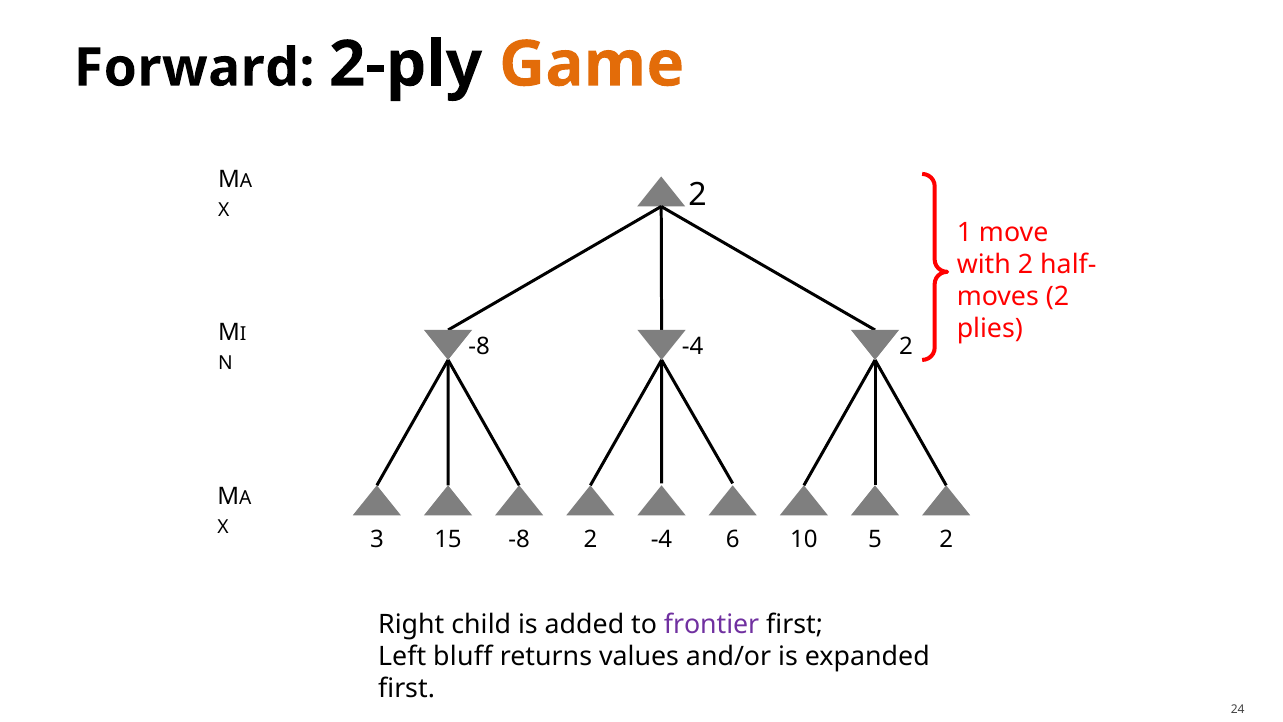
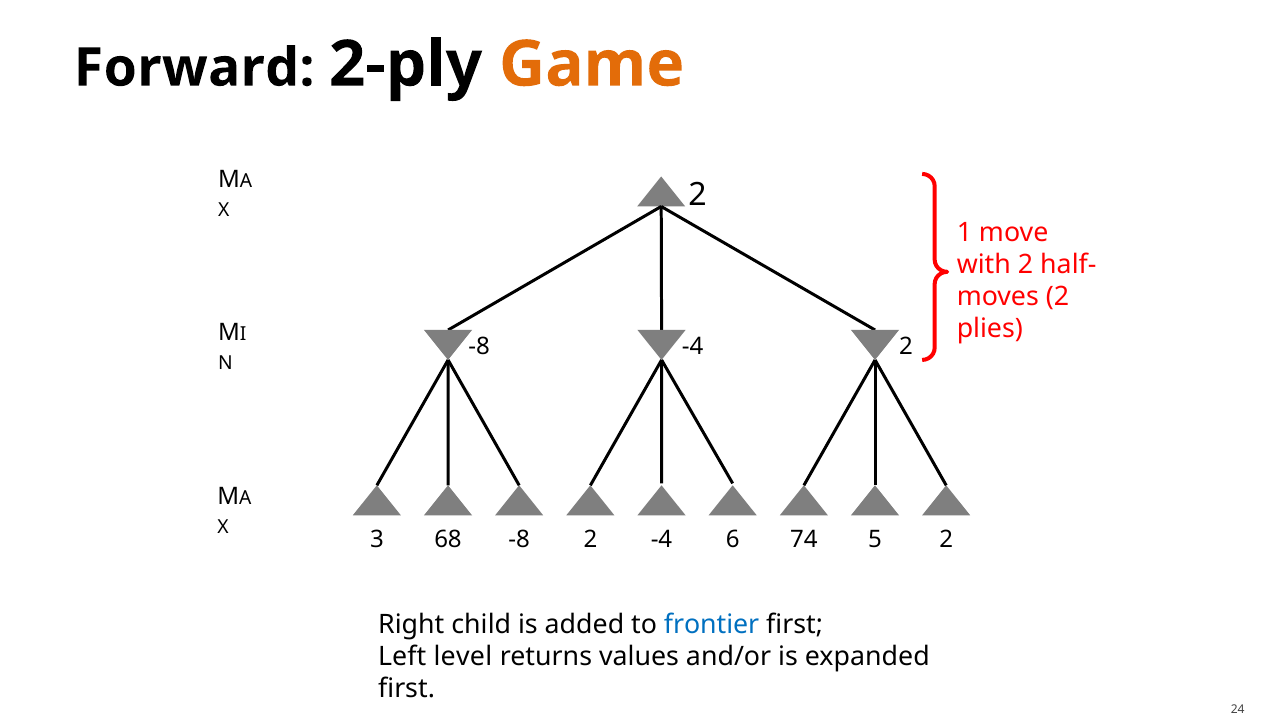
15: 15 -> 68 (448, 539)
10: 10 -> 74 (804, 539)
frontier colour: purple -> blue (712, 624)
bluff: bluff -> level (463, 656)
